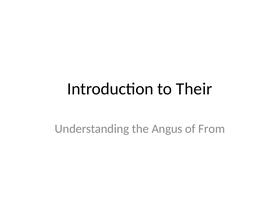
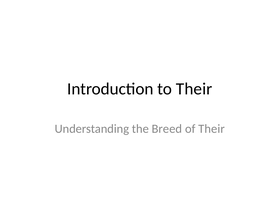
Angus: Angus -> Breed (167, 129)
of From: From -> Their (212, 129)
